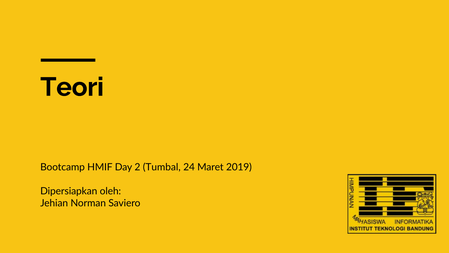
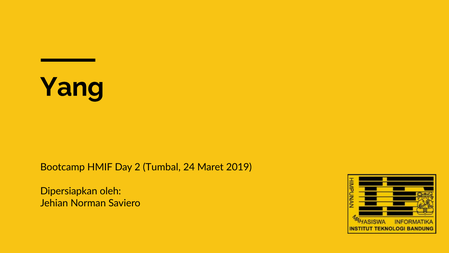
Teori: Teori -> Yang (72, 87)
